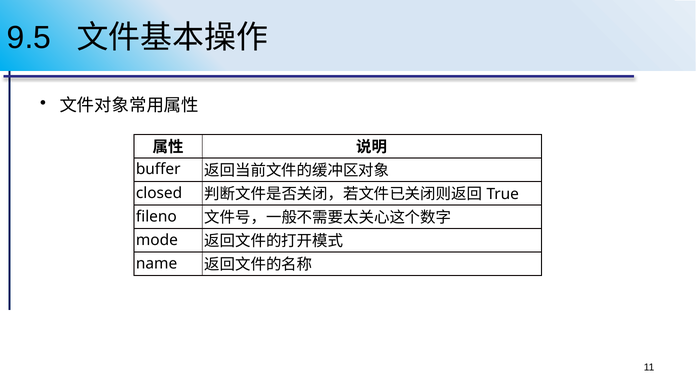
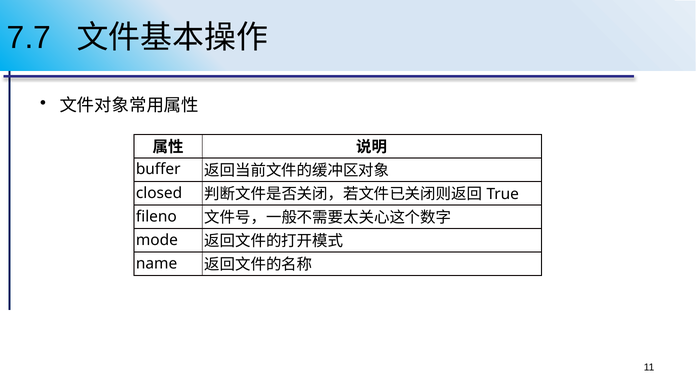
9.5: 9.5 -> 7.7 (29, 38)
